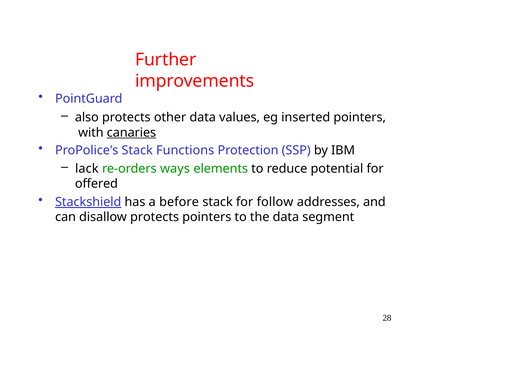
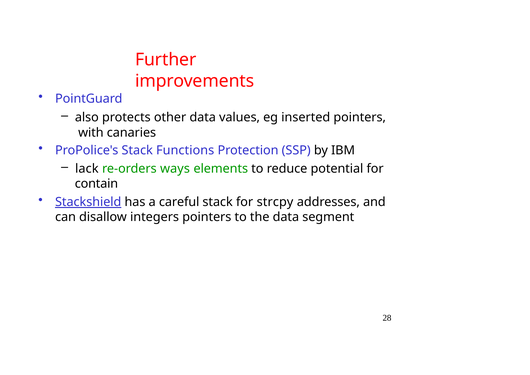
canaries underline: present -> none (131, 132)
offered: offered -> contain (96, 184)
before: before -> careful (179, 202)
follow: follow -> strcpy (275, 202)
disallow protects: protects -> integers (155, 217)
